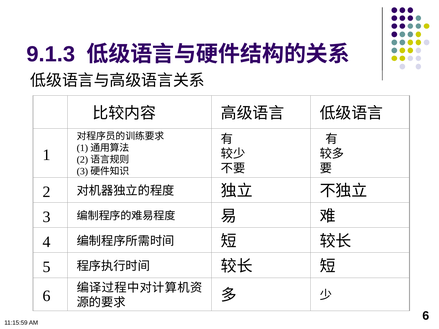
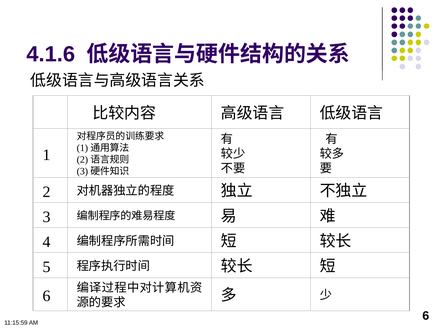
9.1.3: 9.1.3 -> 4.1.6 (51, 54)
